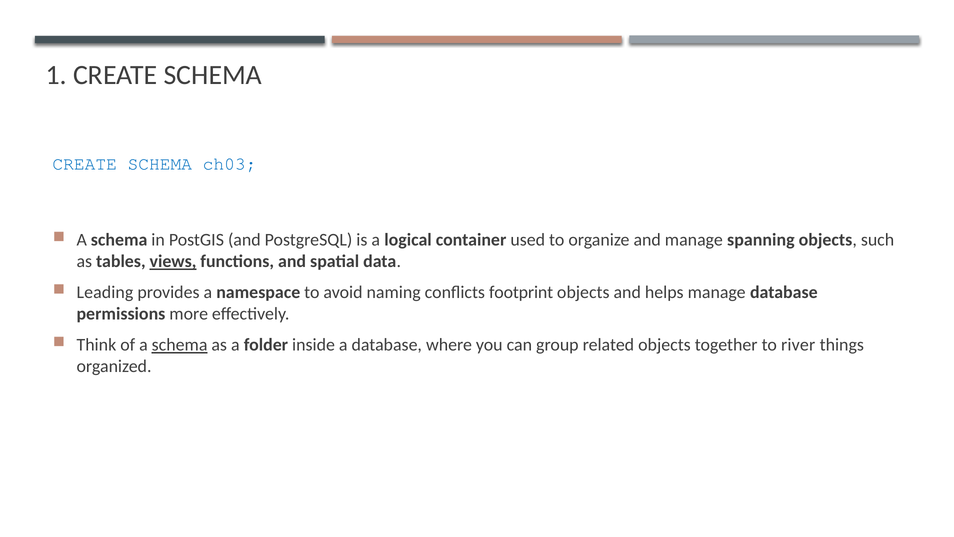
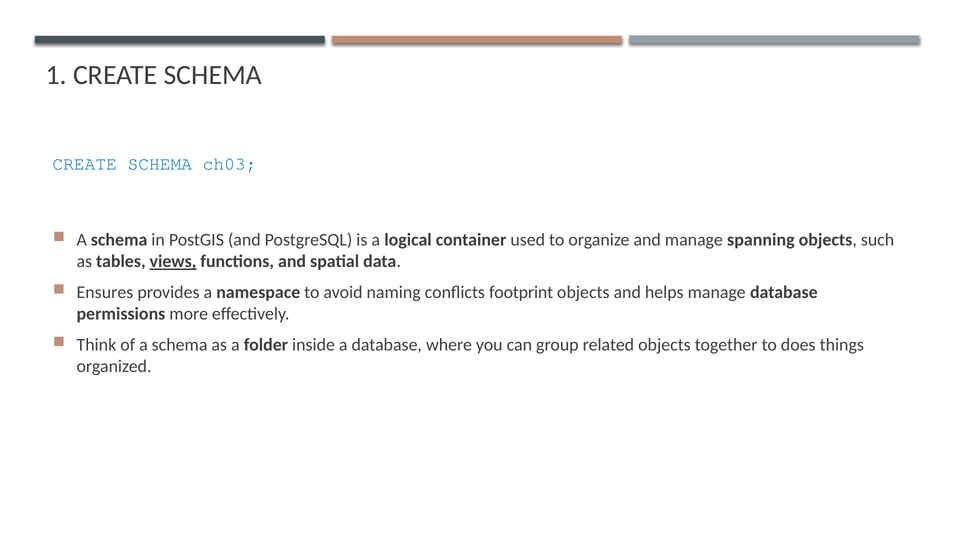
Leading: Leading -> Ensures (105, 292)
schema underline: present -> none (180, 345)
river: river -> does (798, 345)
